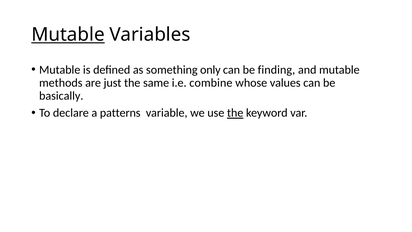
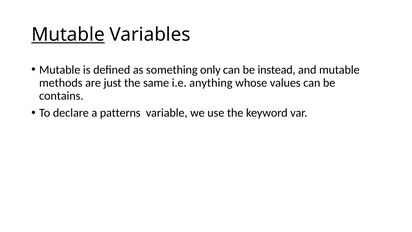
finding: finding -> instead (277, 70)
combine: combine -> anything (211, 83)
basically: basically -> contains (61, 96)
the underline: present -> none (235, 113)
